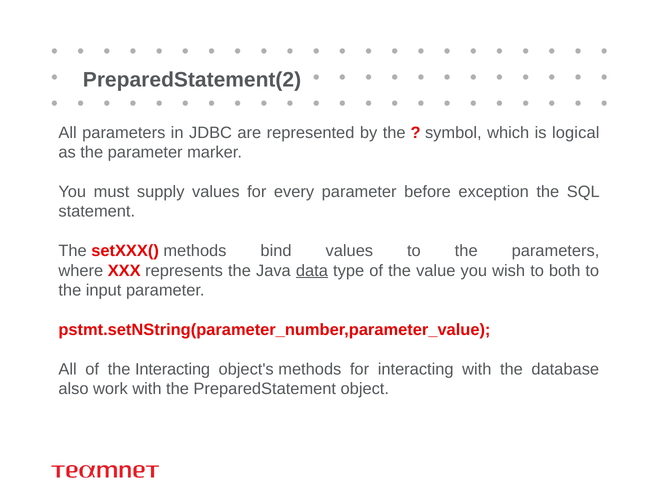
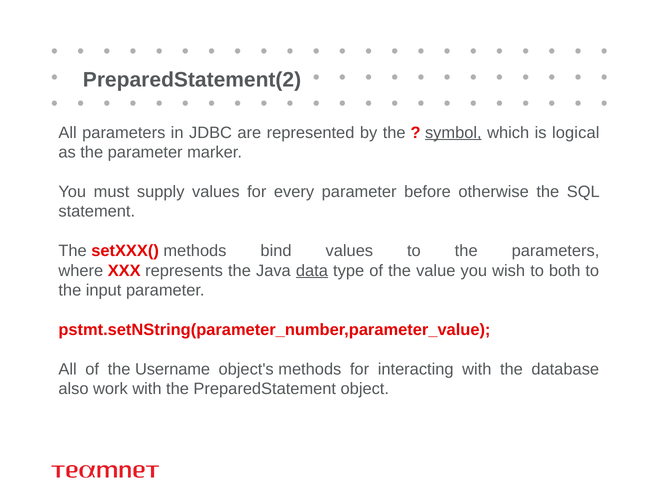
symbol underline: none -> present (453, 133)
exception: exception -> otherwise (494, 192)
the Interacting: Interacting -> Username (173, 370)
